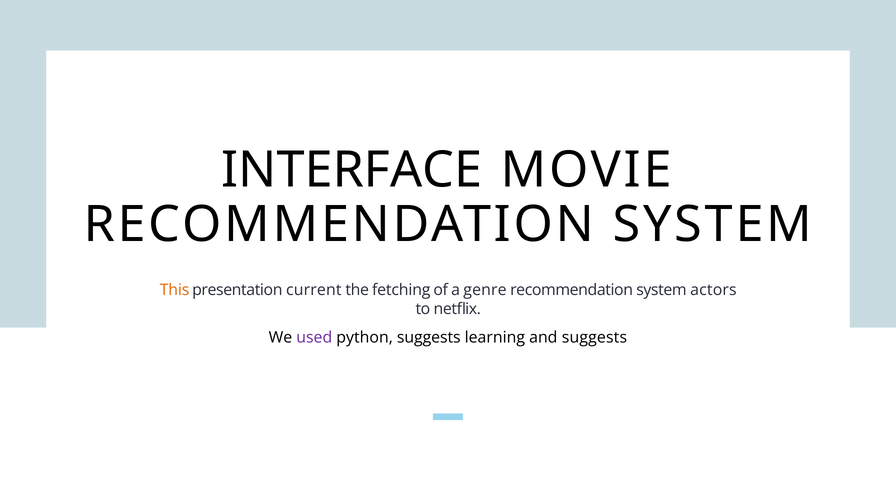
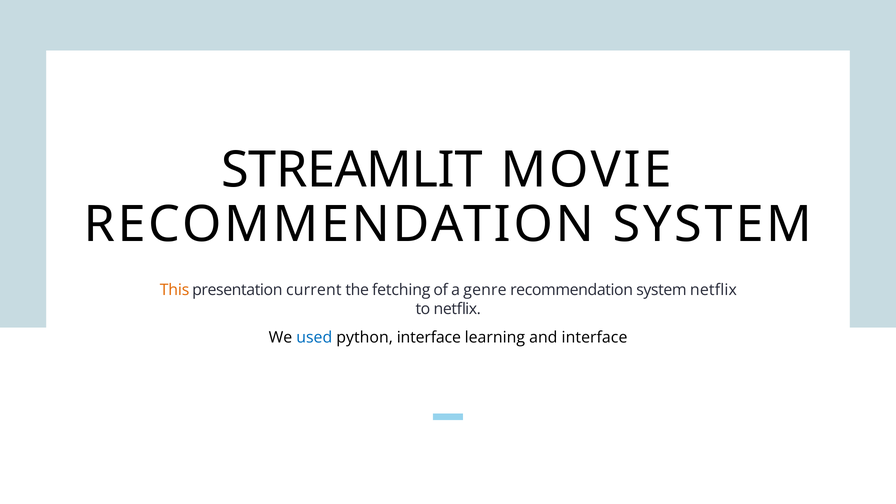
INTERFACE: INTERFACE -> STREAMLIT (352, 170)
system actors: actors -> netflix (713, 290)
used colour: purple -> blue (314, 338)
python suggests: suggests -> interface (429, 338)
and suggests: suggests -> interface (595, 338)
